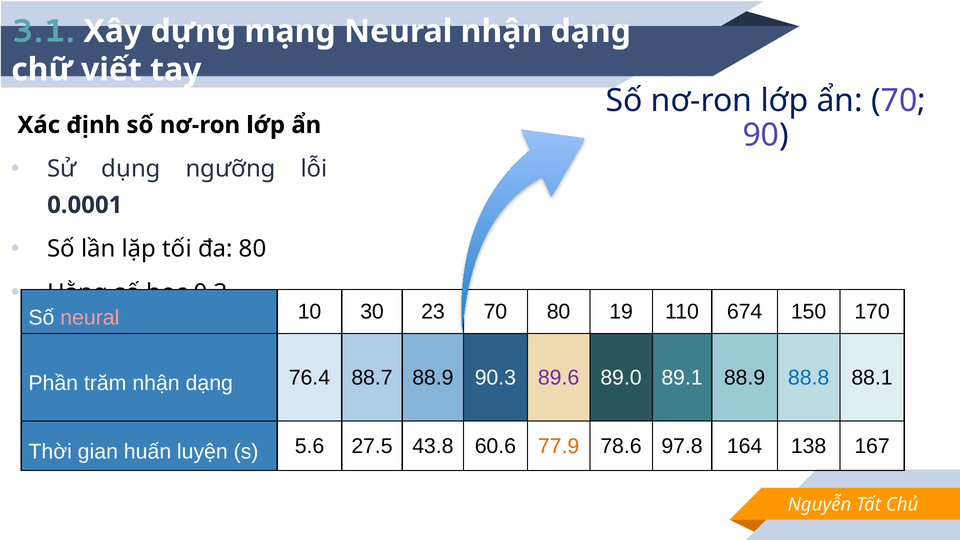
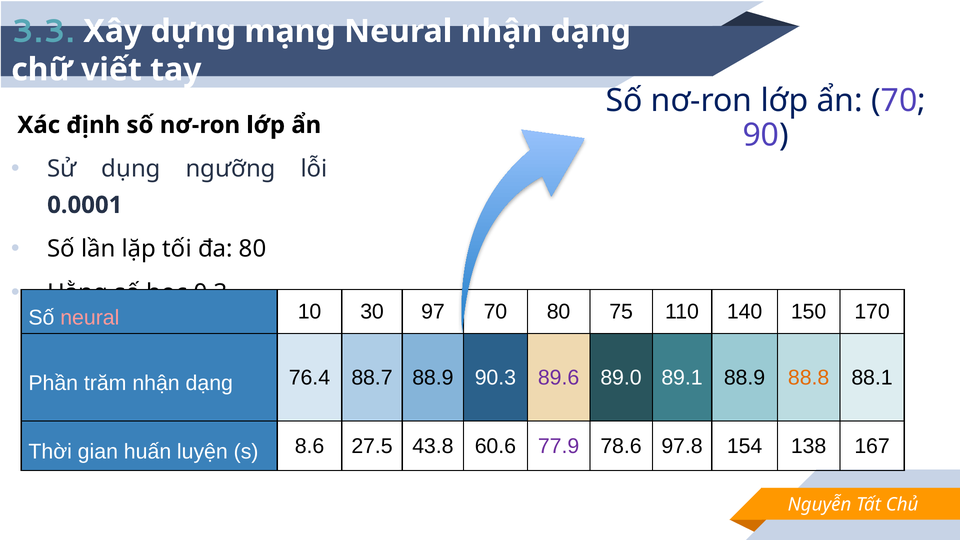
3.1: 3.1 -> 3.3 (43, 31)
23: 23 -> 97 (433, 312)
19: 19 -> 75 (621, 312)
674: 674 -> 140 (745, 312)
88.8 colour: blue -> orange (809, 377)
5.6: 5.6 -> 8.6 (310, 446)
77.9 colour: orange -> purple (559, 446)
164: 164 -> 154 (745, 446)
